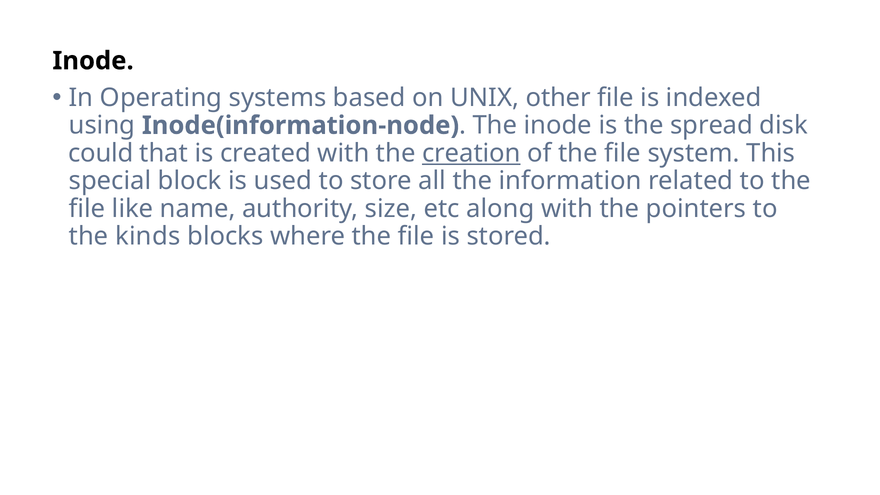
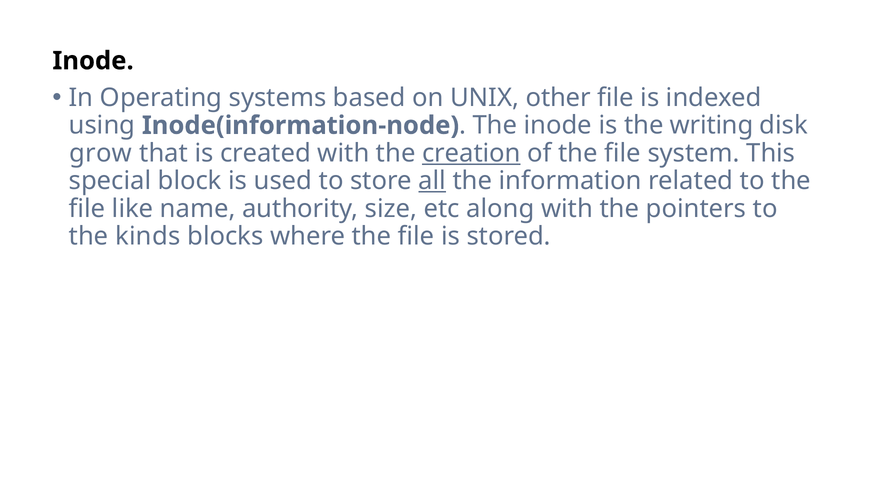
spread: spread -> writing (712, 125)
could: could -> grow (101, 153)
all underline: none -> present (432, 181)
